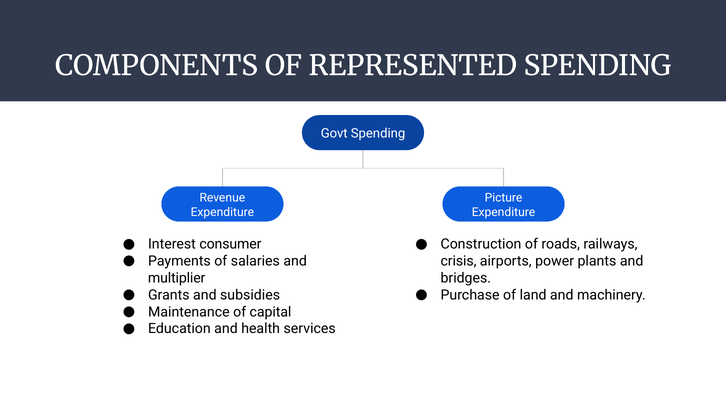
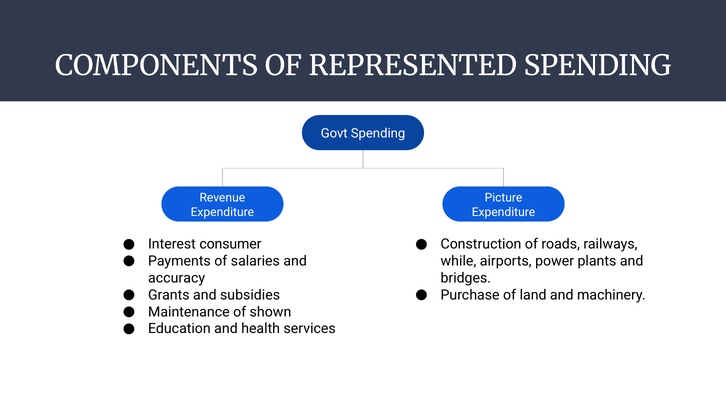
crisis: crisis -> while (458, 261)
multiplier: multiplier -> accuracy (177, 278)
capital: capital -> shown (270, 312)
